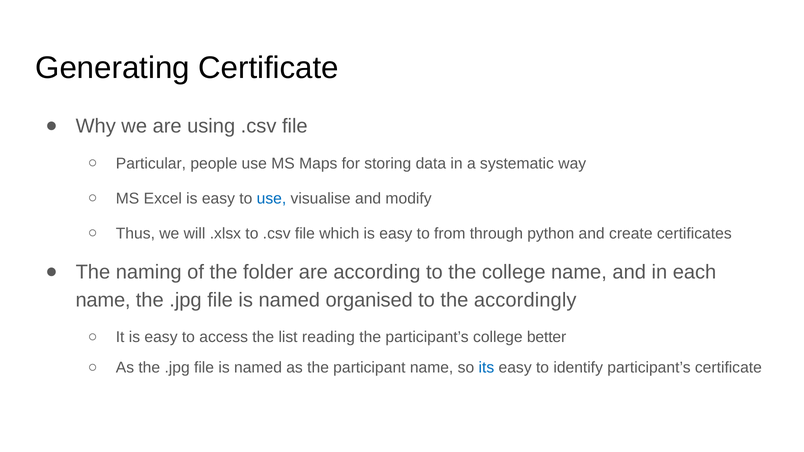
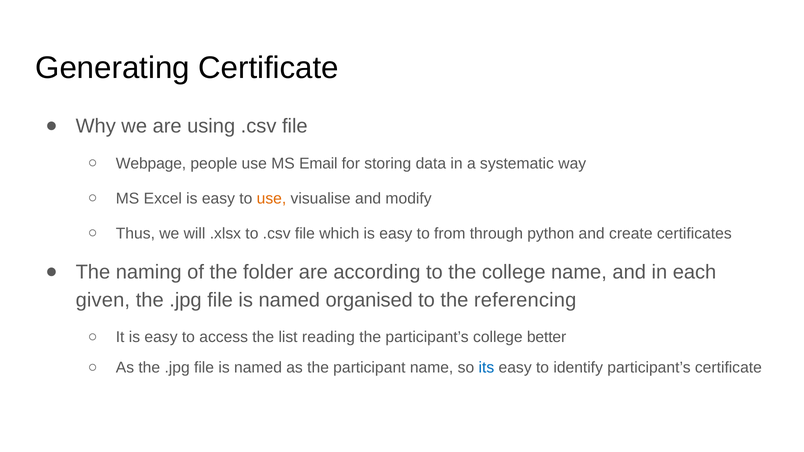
Particular: Particular -> Webpage (151, 164)
Maps: Maps -> Email (318, 164)
use colour: blue -> orange (271, 199)
name: name -> given (103, 300)
accordingly: accordingly -> referencing (525, 300)
